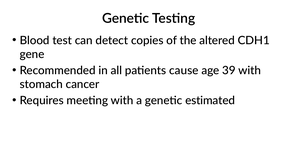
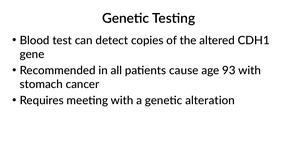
39: 39 -> 93 (229, 71)
estimated: estimated -> alteration (210, 101)
